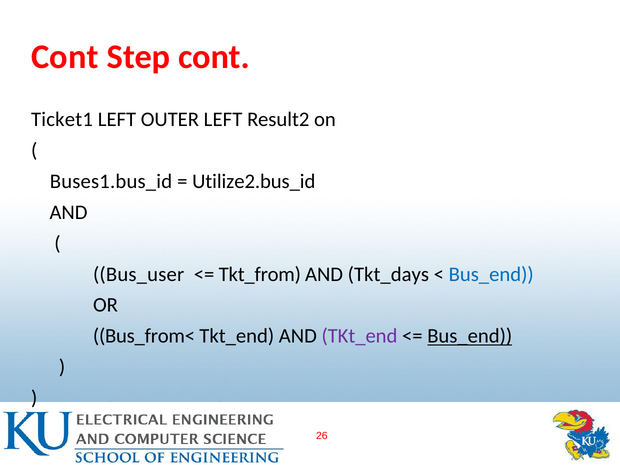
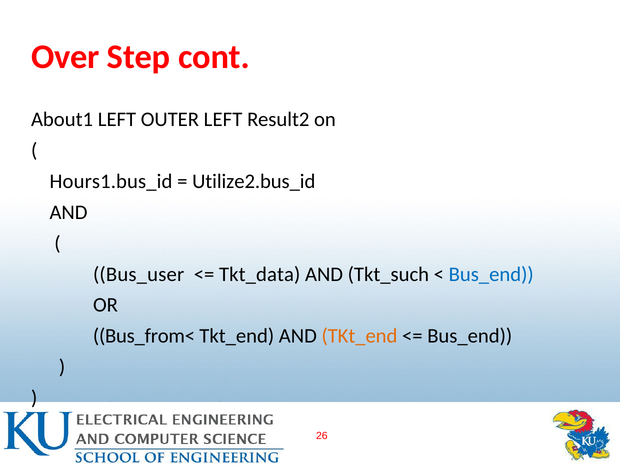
Cont: Cont -> Over (65, 57)
Ticket1: Ticket1 -> About1 (62, 120)
Buses1.bus_id: Buses1.bus_id -> Hours1.bus_id (111, 181)
Tkt_from: Tkt_from -> Tkt_data (260, 274)
Tkt_days: Tkt_days -> Tkt_such (388, 274)
TKt_end colour: purple -> orange (359, 336)
Bus_end underline: present -> none (470, 336)
